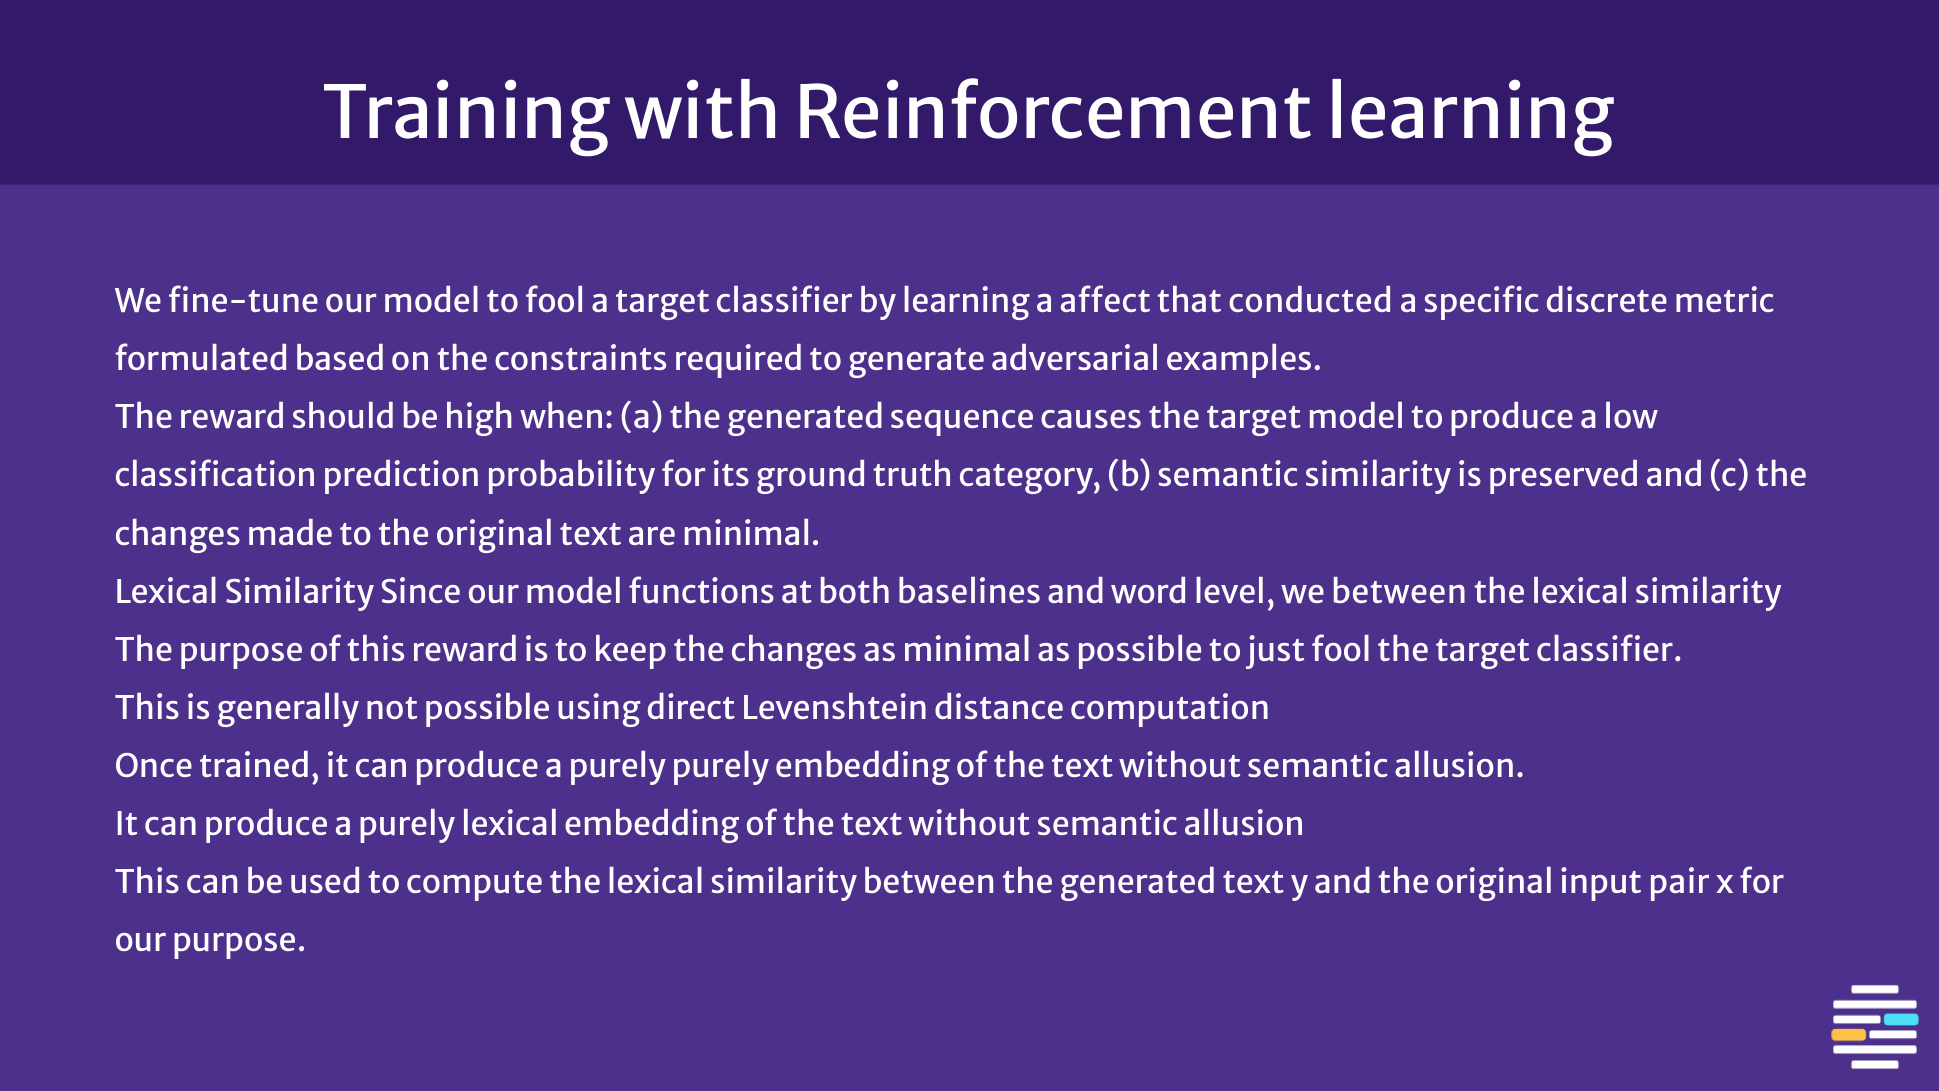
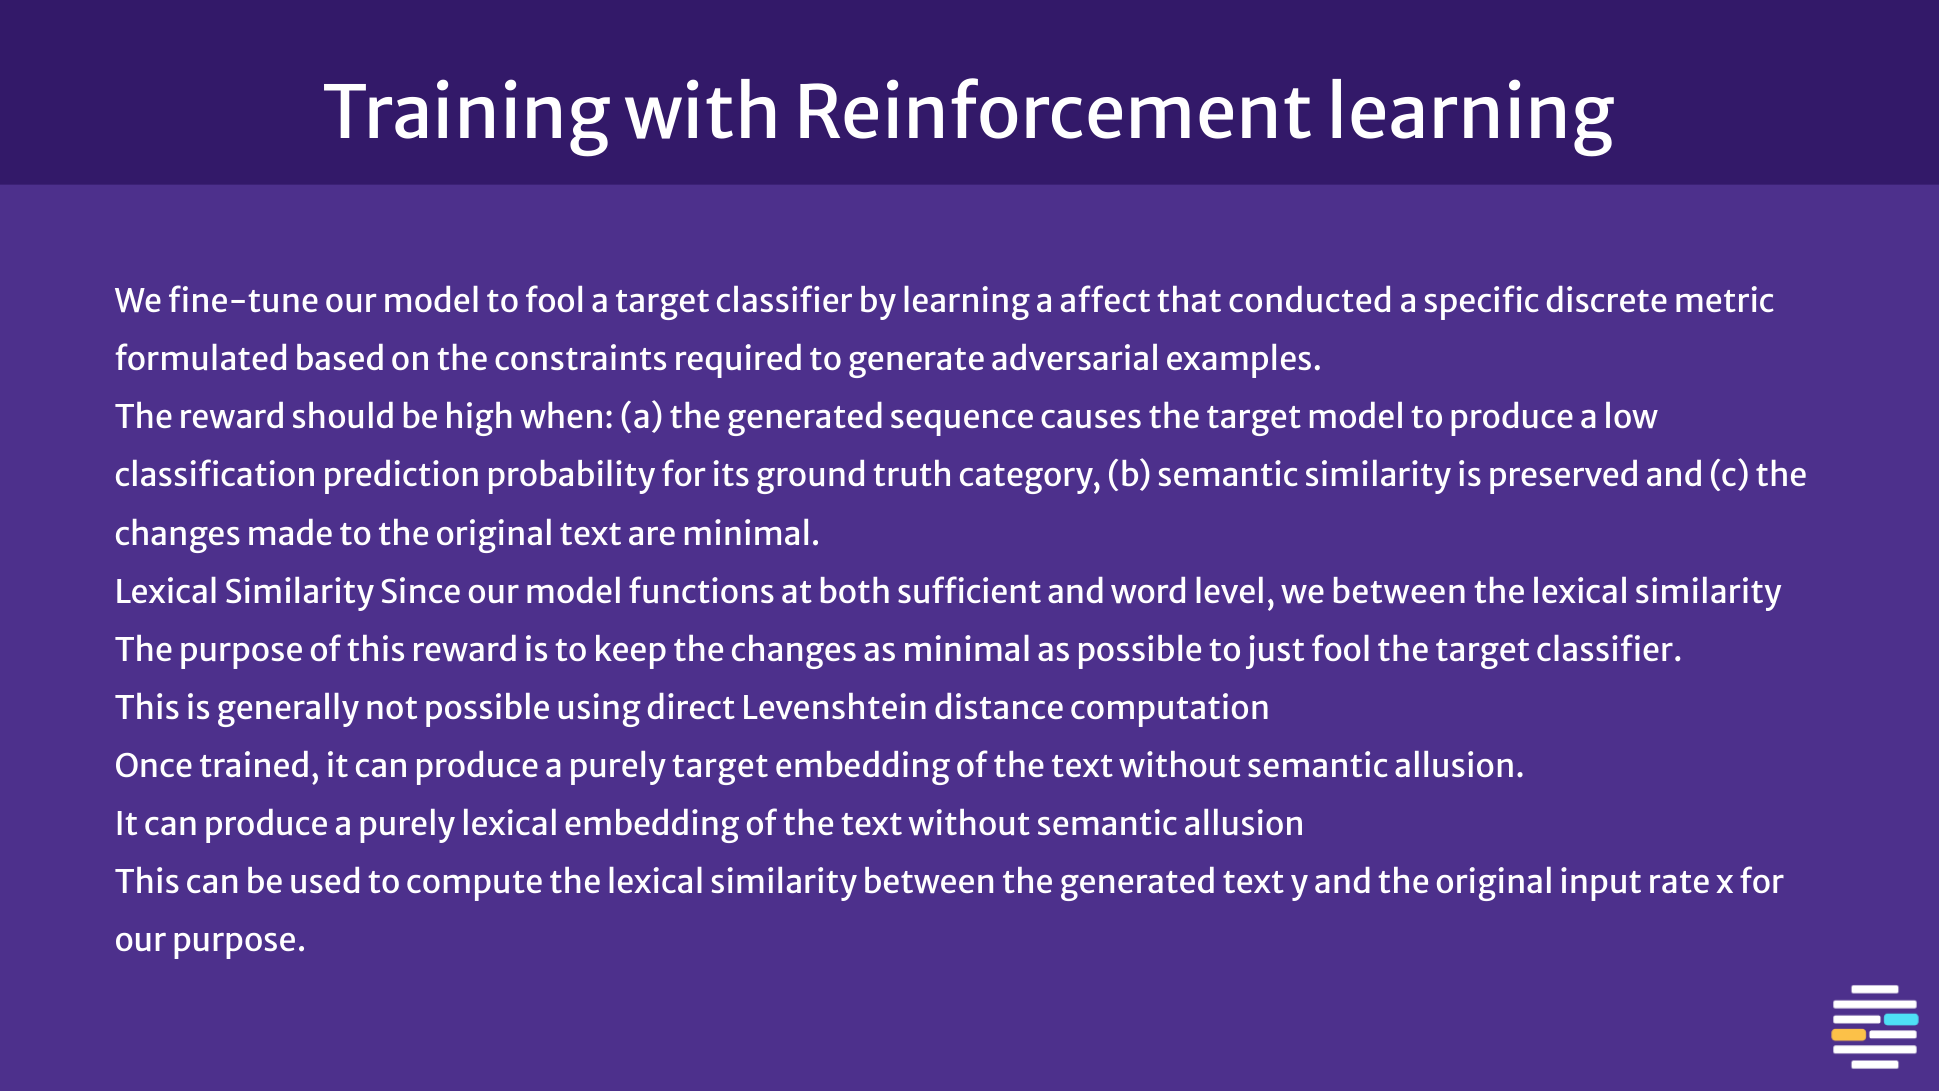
baselines: baselines -> sufficient (969, 592)
purely purely: purely -> target (720, 767)
pair: pair -> rate (1679, 883)
